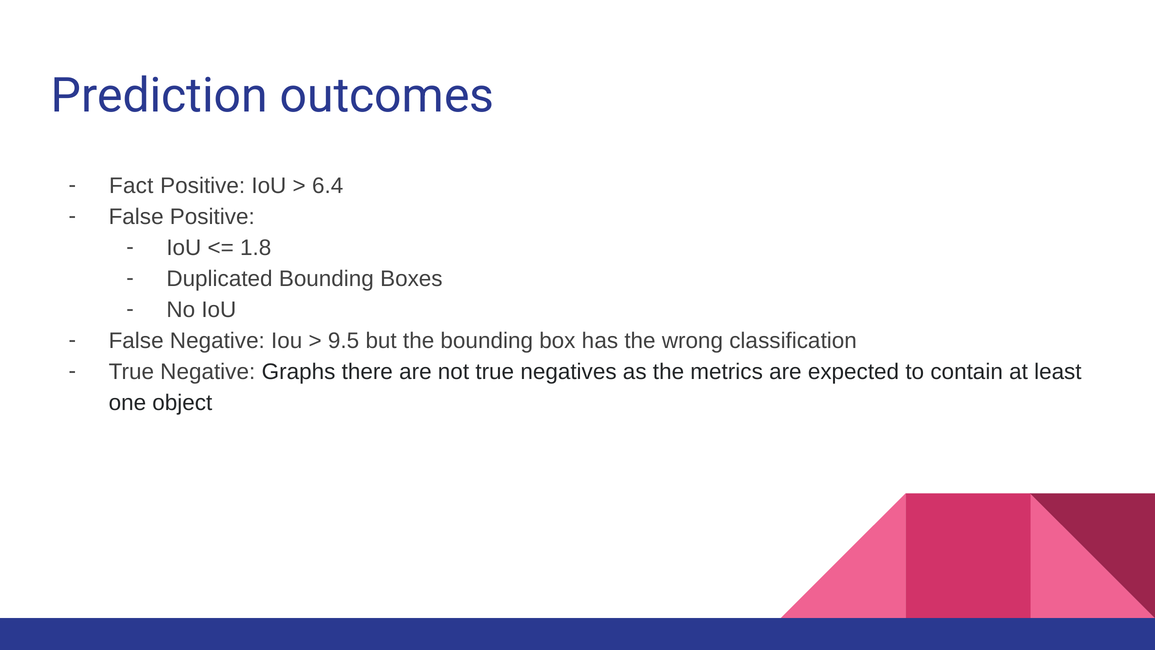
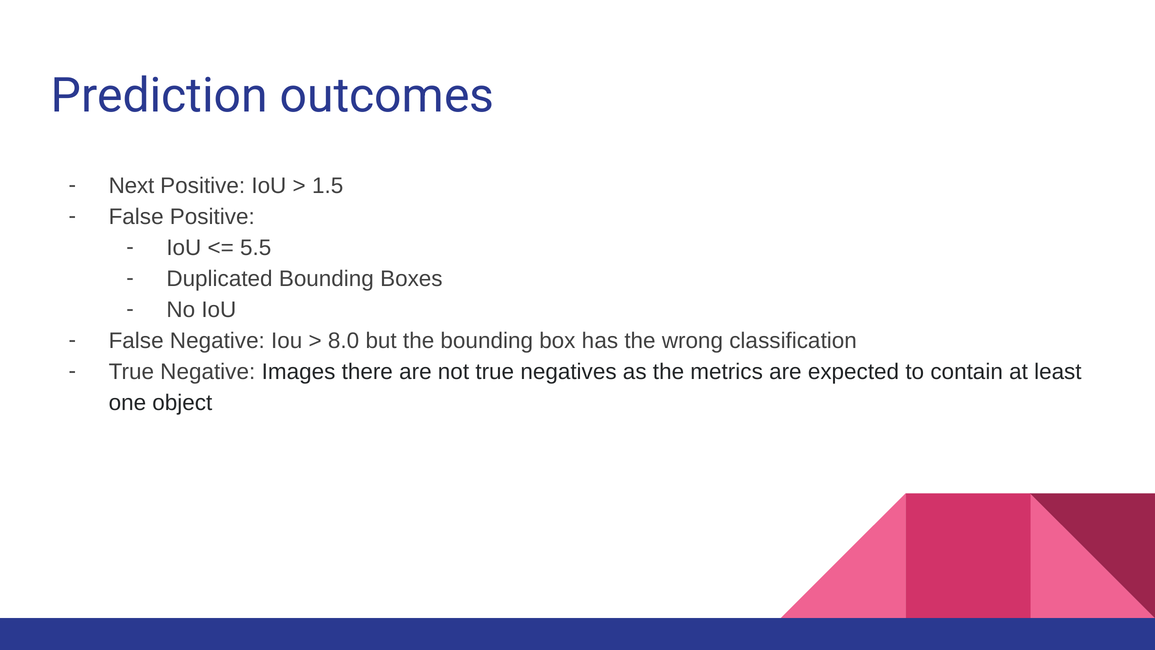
Fact: Fact -> Next (131, 186)
6.4: 6.4 -> 1.5 (328, 186)
1.8: 1.8 -> 5.5 (256, 248)
9.5: 9.5 -> 8.0 (344, 341)
Graphs: Graphs -> Images (299, 372)
